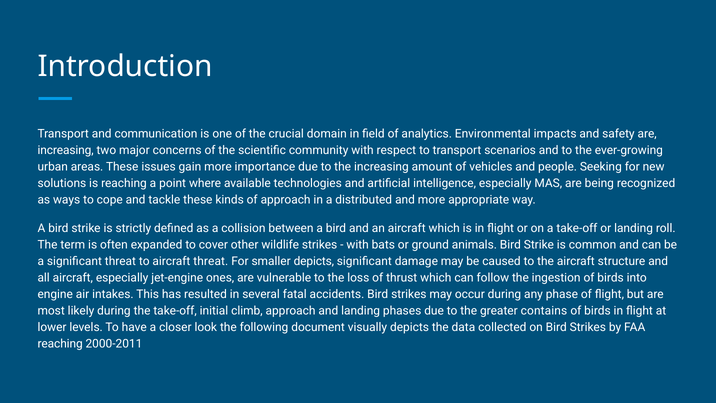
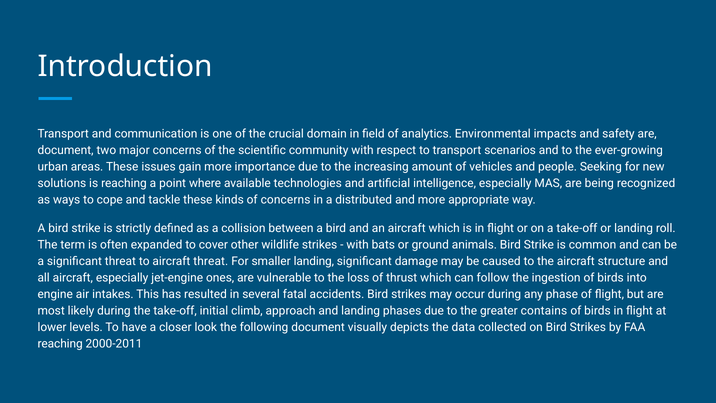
increasing: increasing -> document (66, 150)
of approach: approach -> concerns (286, 200)
smaller depicts: depicts -> landing (314, 261)
